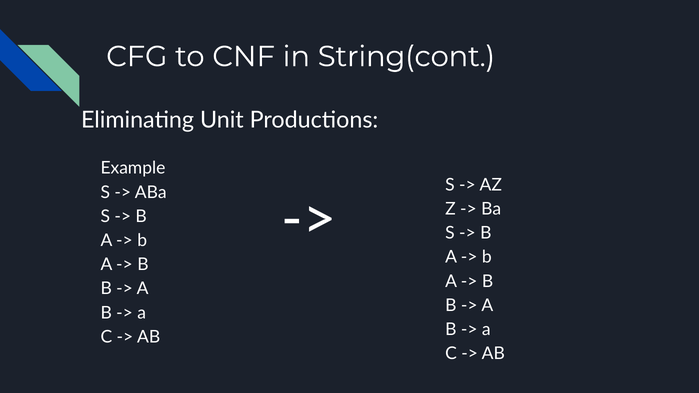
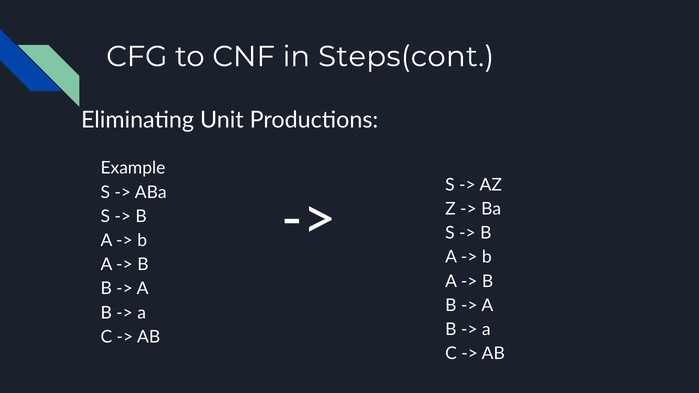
String(cont: String(cont -> Steps(cont (406, 57)
